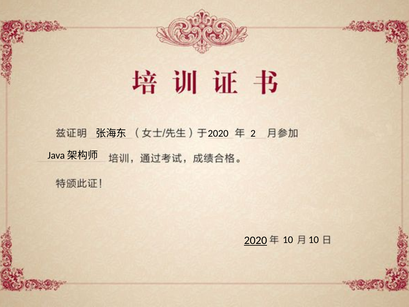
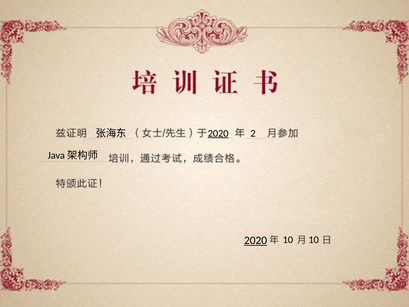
2020 underline: none -> present (218, 133)
